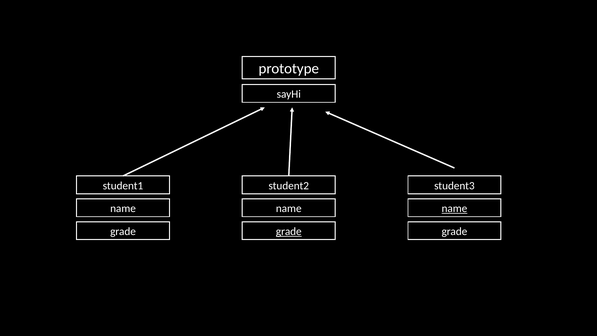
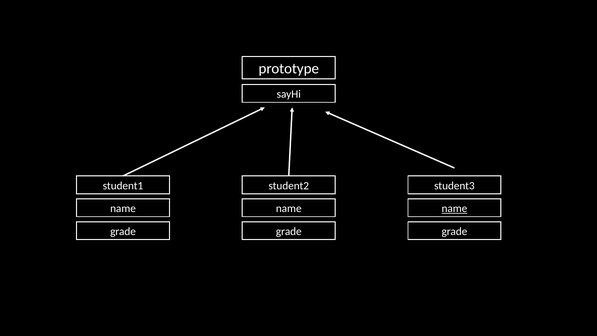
grade underline: present -> none (289, 231)
